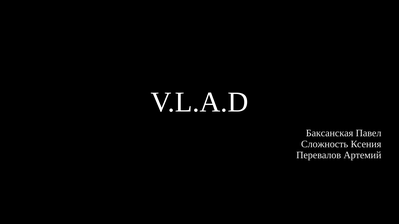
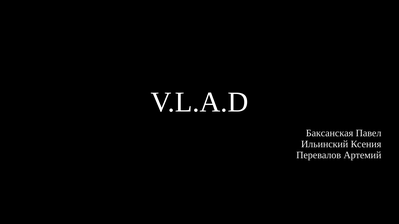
Сложность: Сложность -> Ильинский (325, 144)
